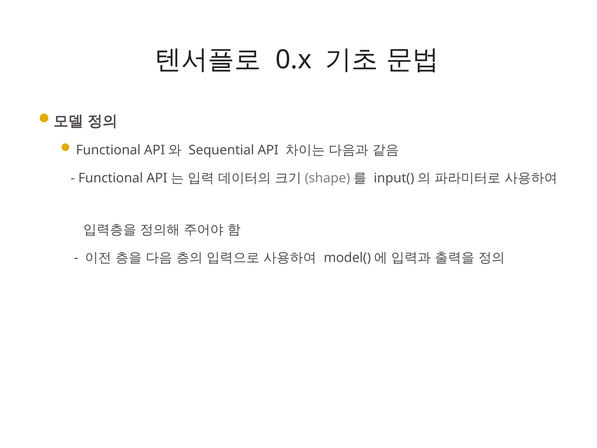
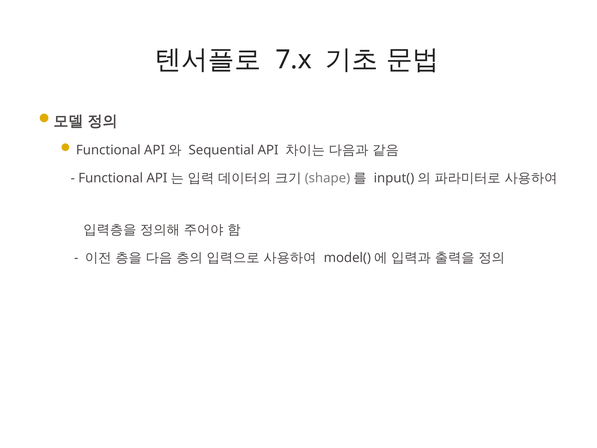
0.x: 0.x -> 7.x (294, 60)
